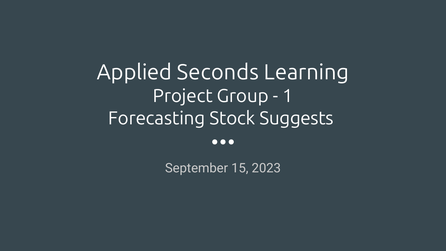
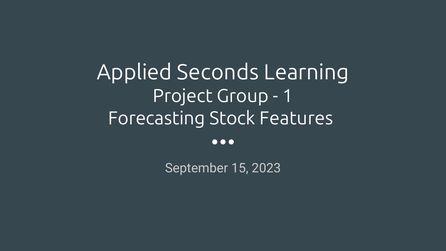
Suggests: Suggests -> Features (296, 118)
